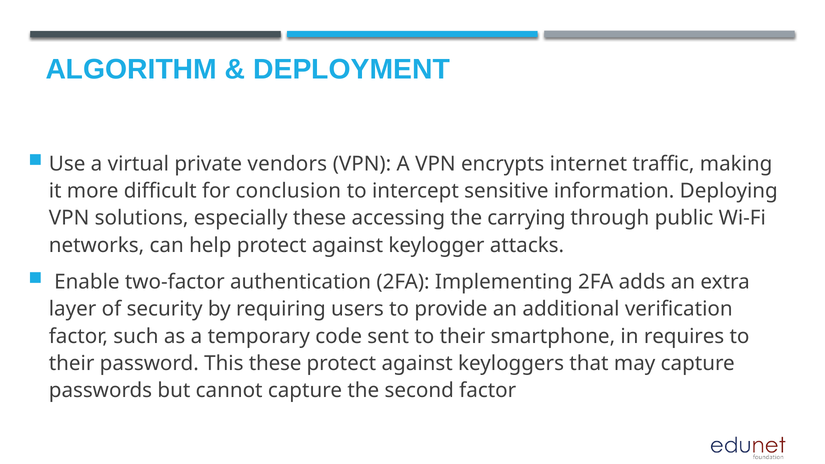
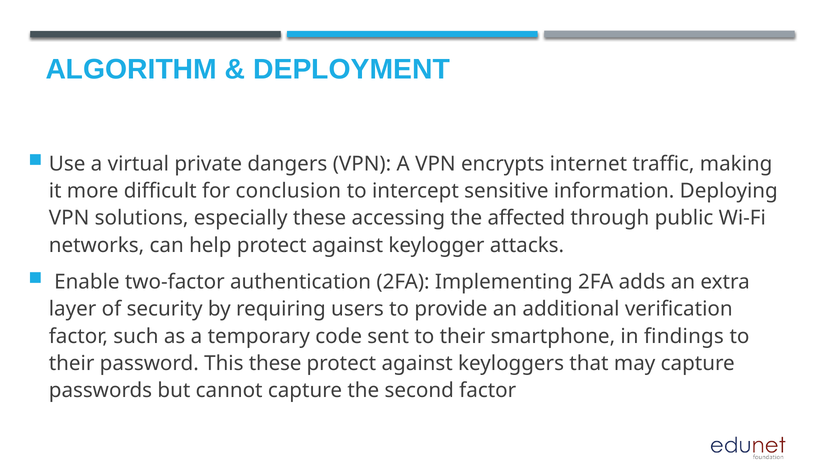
vendors: vendors -> dangers (287, 164)
carrying: carrying -> affected (526, 218)
requires: requires -> findings (684, 336)
